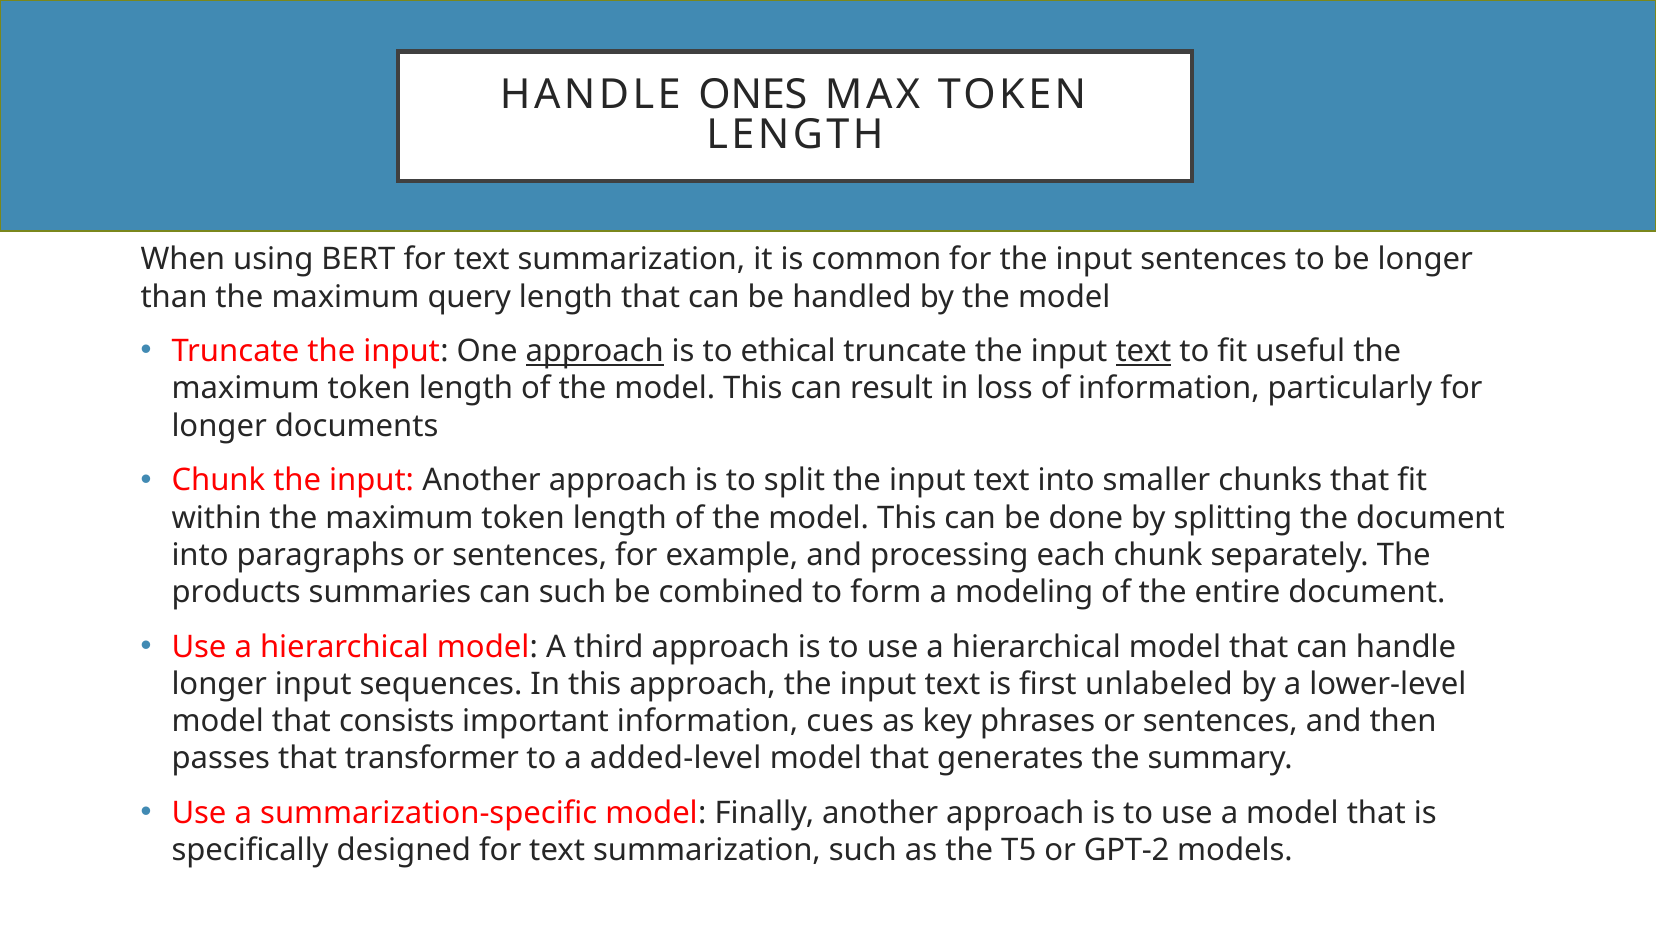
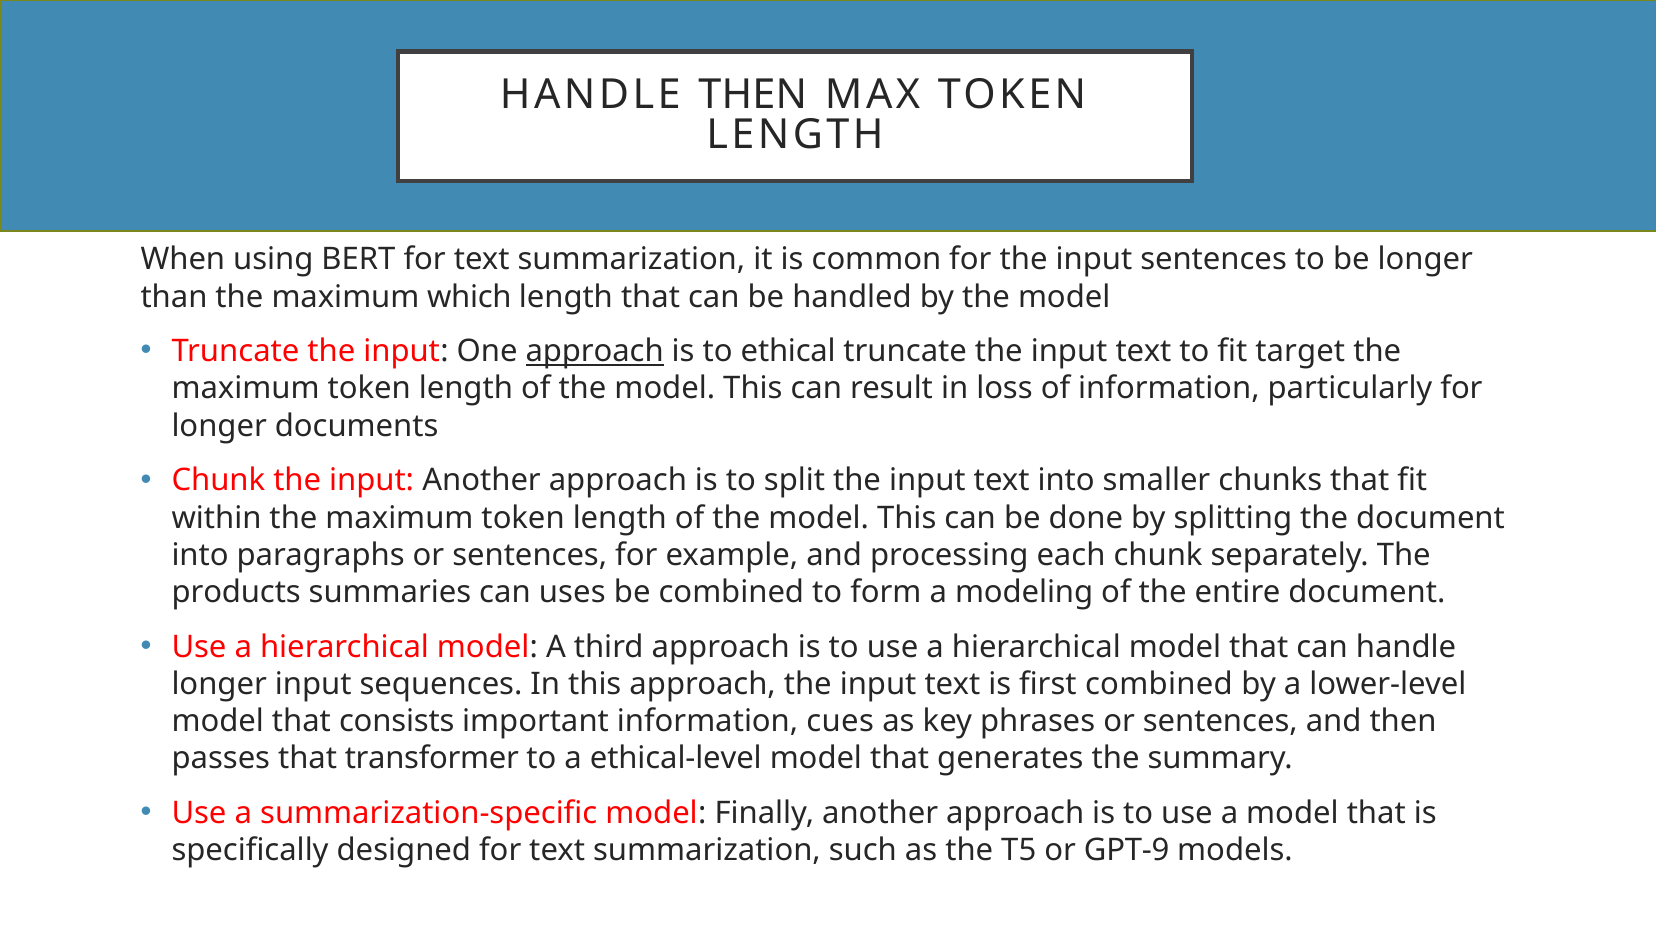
HANDLE ONES: ONES -> THEN (753, 95)
query: query -> which (469, 297)
text underline: present -> none (1143, 351)
useful: useful -> target (1300, 351)
can such: such -> uses (572, 592)
first unlabeled: unlabeled -> combined (1159, 684)
added-level: added-level -> ethical-level (676, 758)
GPT-2: GPT-2 -> GPT-9 (1127, 850)
